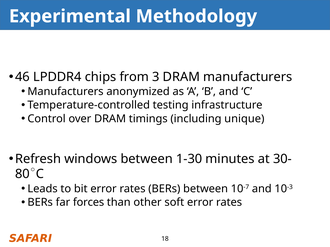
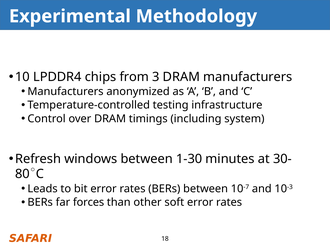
46: 46 -> 10 (22, 77)
unique: unique -> system (244, 119)
